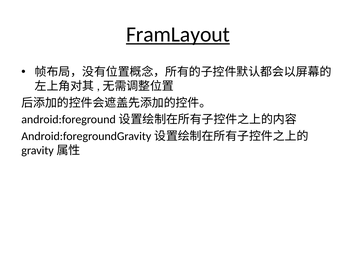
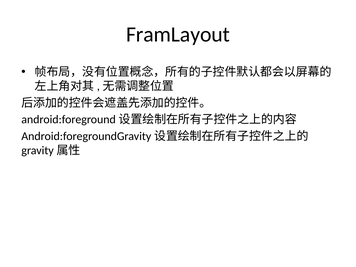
FramLayout underline: present -> none (178, 34)
